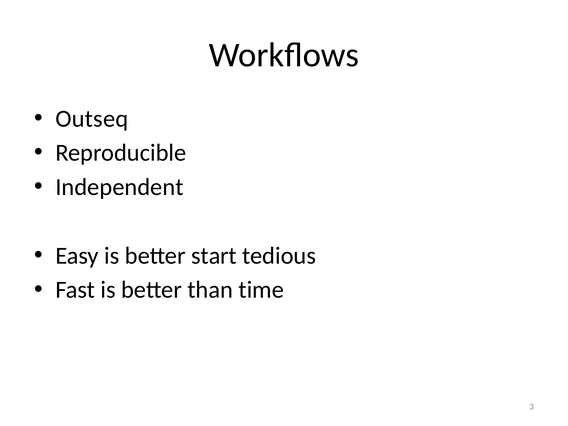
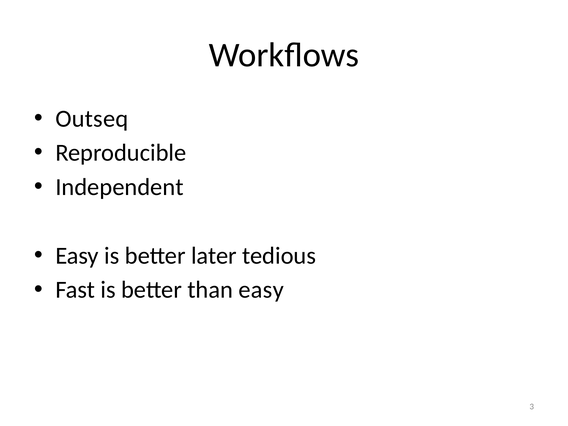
start: start -> later (214, 256)
than time: time -> easy (261, 290)
